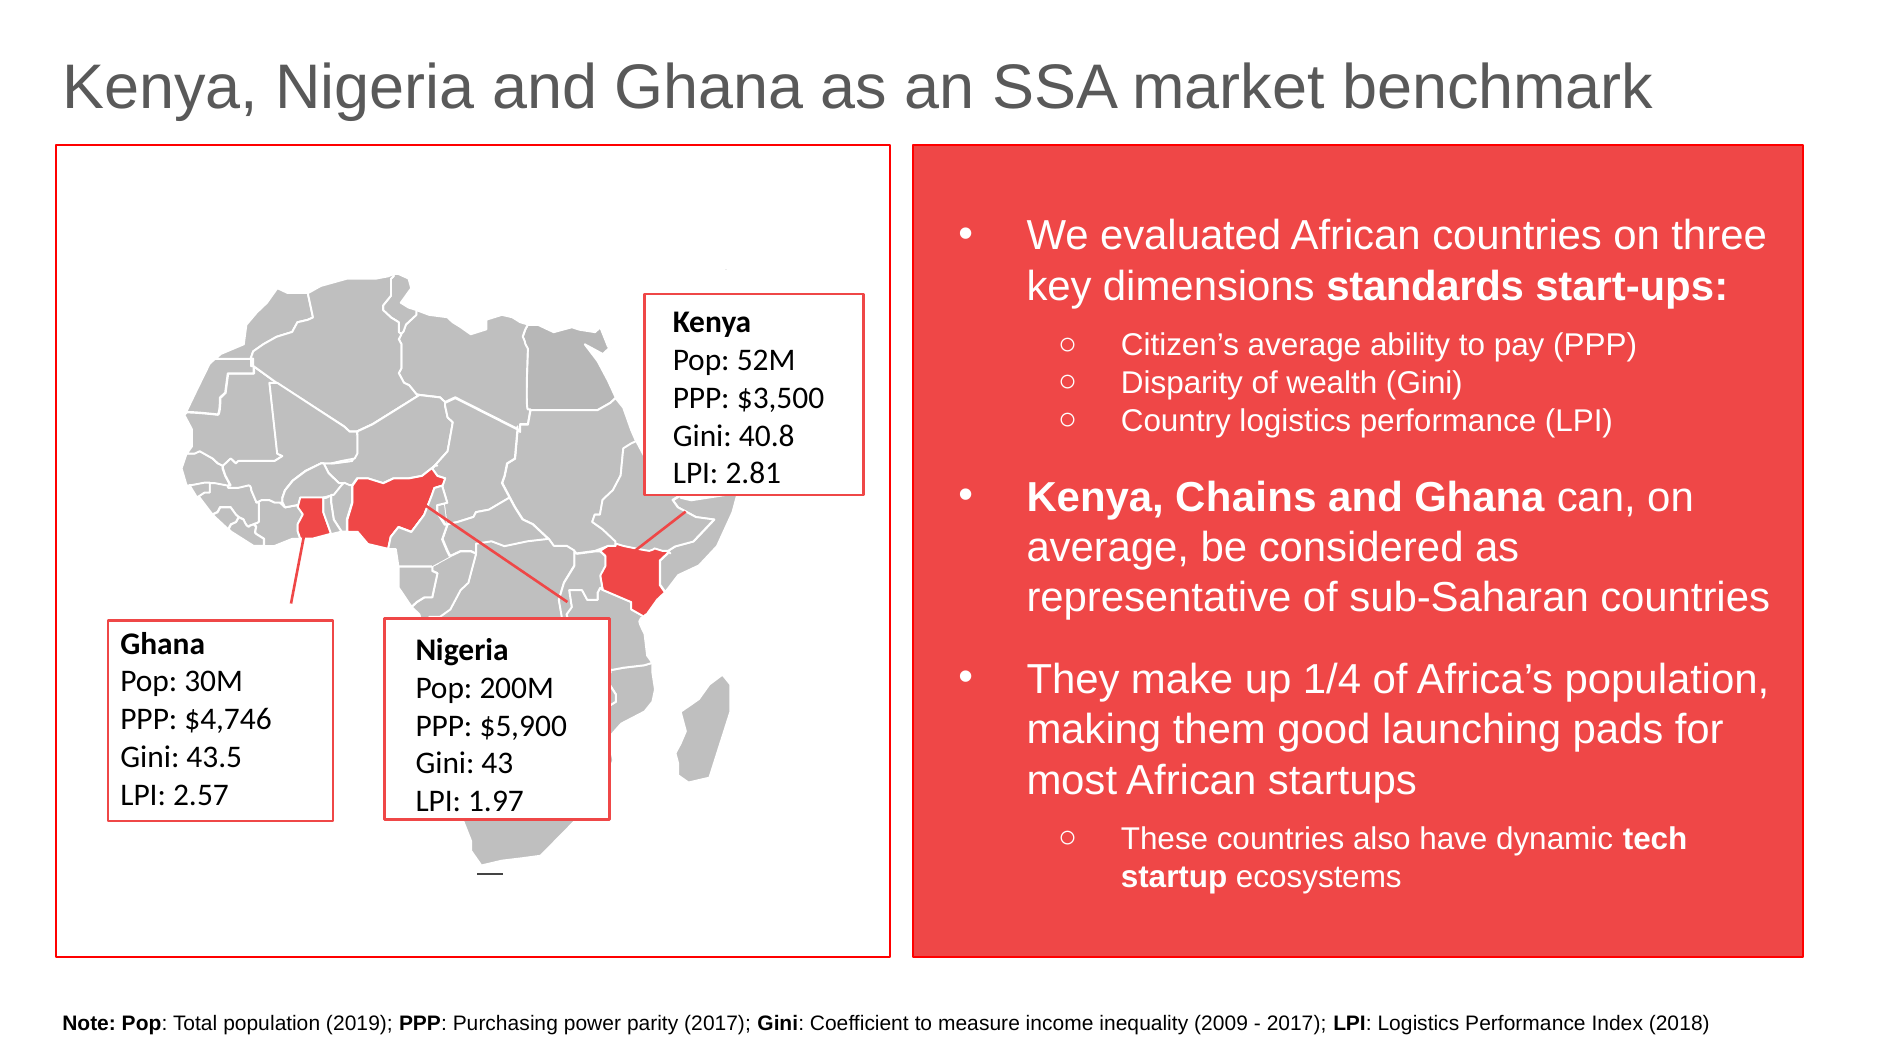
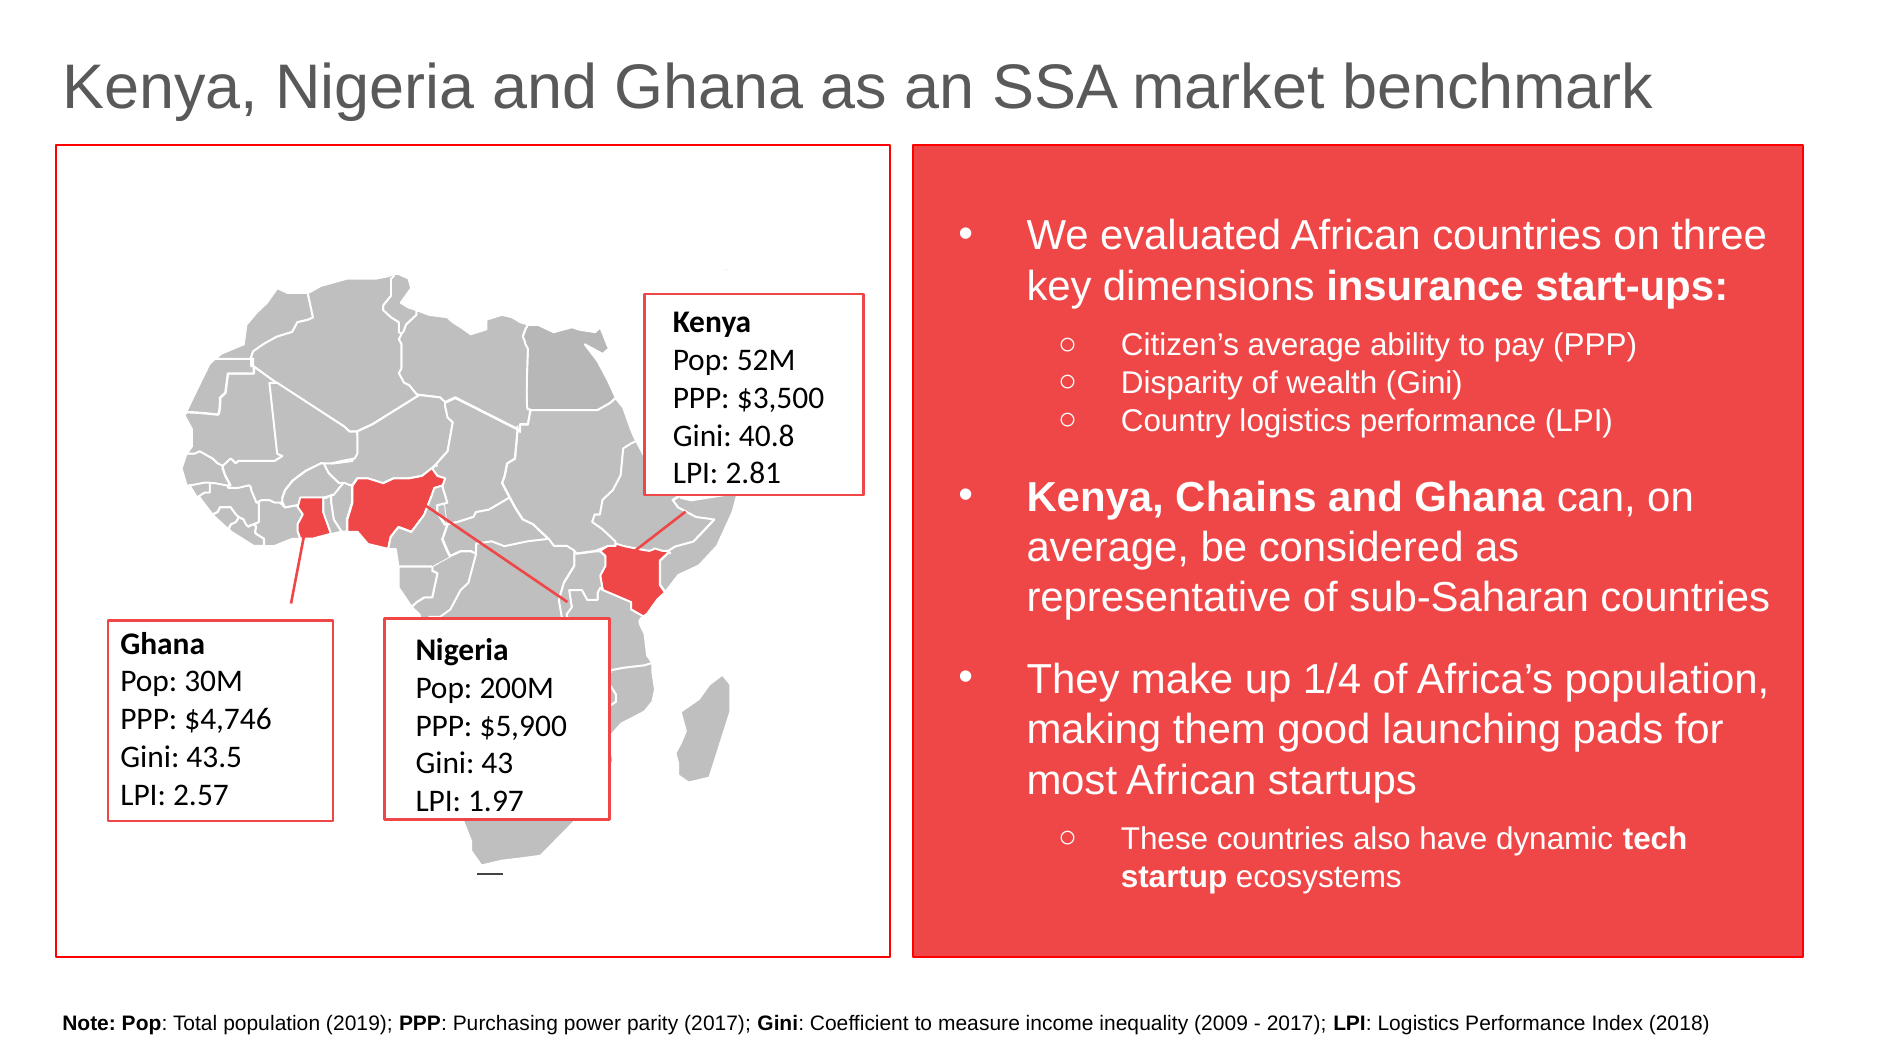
standards: standards -> insurance (1425, 286)
